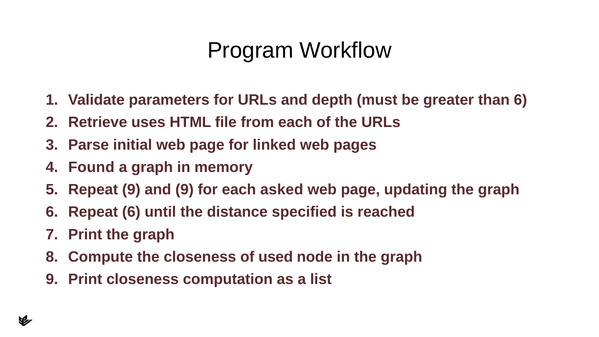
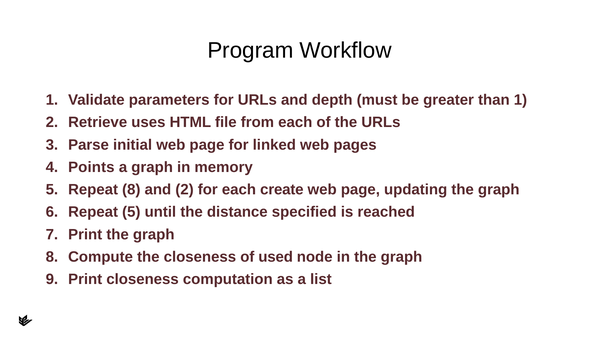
than 6: 6 -> 1 (520, 100)
Found: Found -> Points (91, 167)
Repeat 9: 9 -> 8 (131, 190)
and 9: 9 -> 2 (185, 190)
asked: asked -> create (282, 190)
Repeat 6: 6 -> 5 (131, 212)
